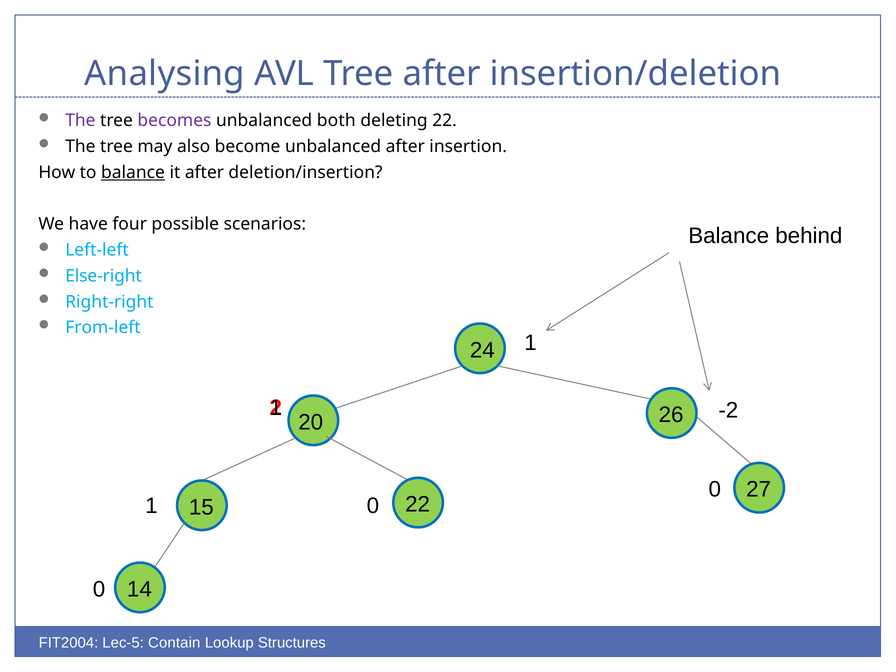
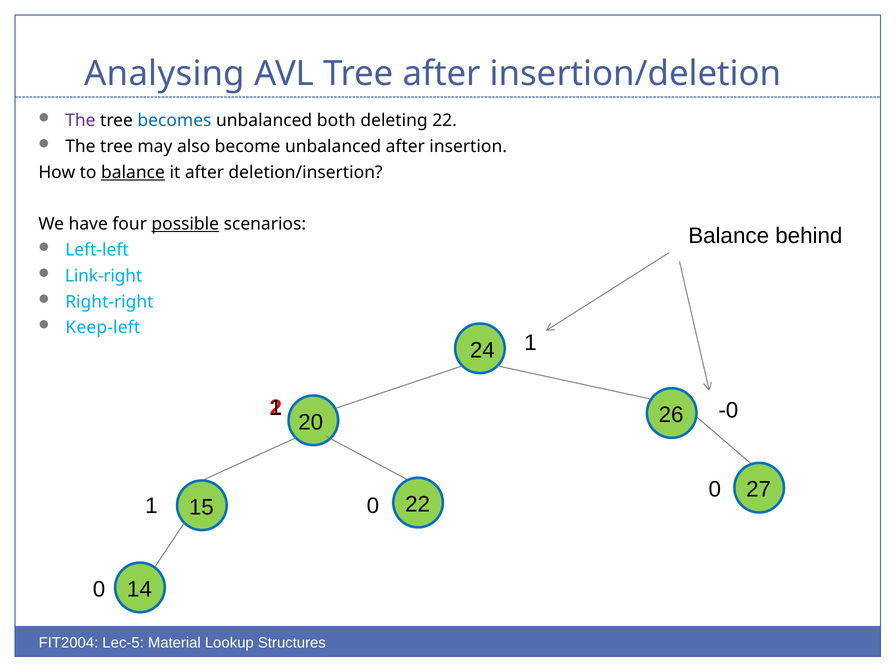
becomes colour: purple -> blue (174, 121)
possible underline: none -> present (185, 224)
Else-right: Else-right -> Link-right (104, 276)
From-left: From-left -> Keep-left (103, 328)
-2: -2 -> -0 (728, 410)
Contain: Contain -> Material (174, 643)
